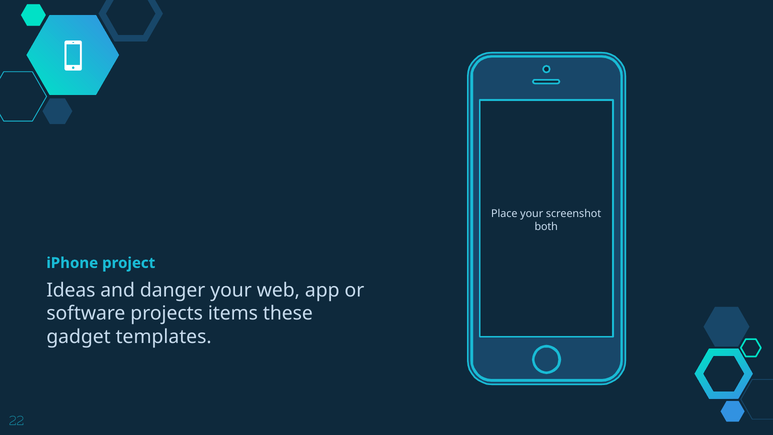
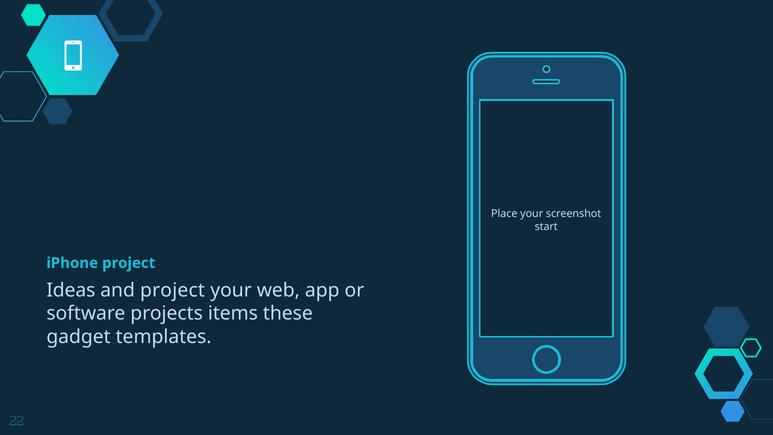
both: both -> start (546, 227)
and danger: danger -> project (173, 290)
